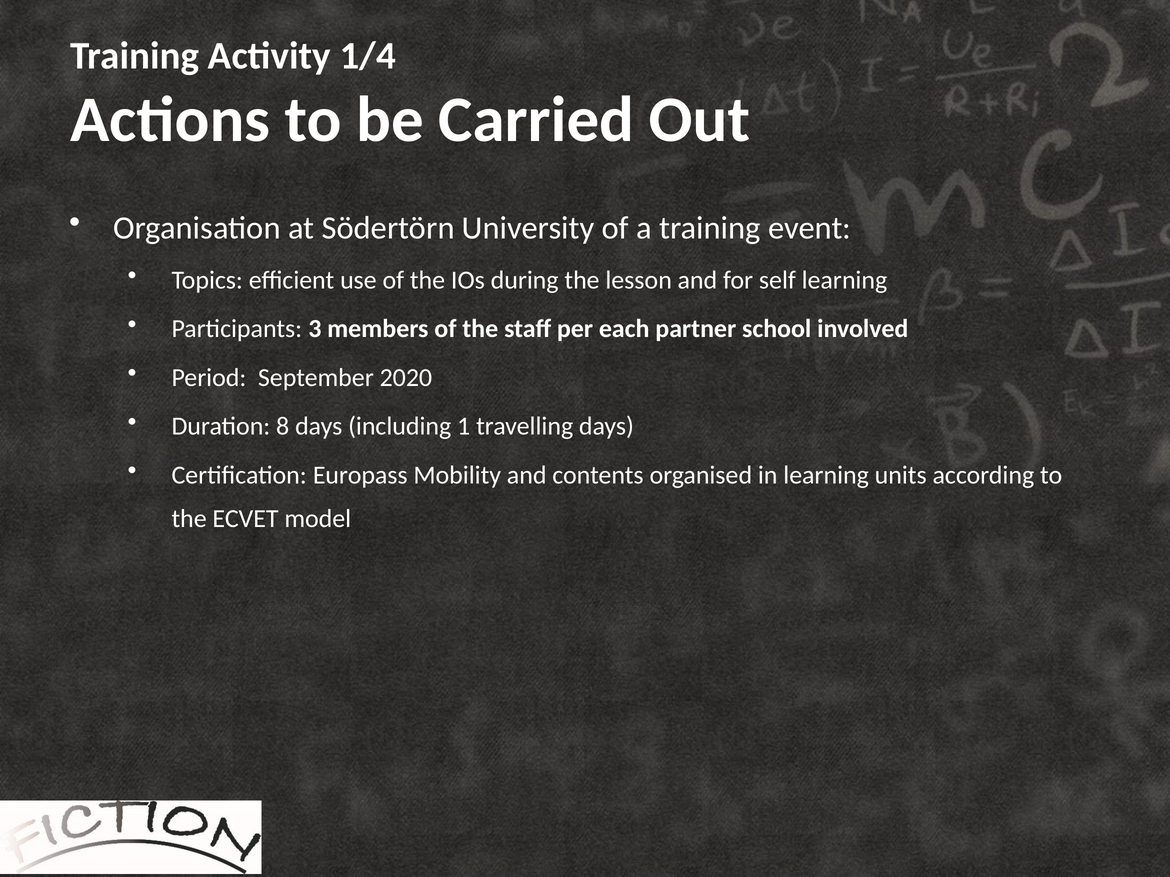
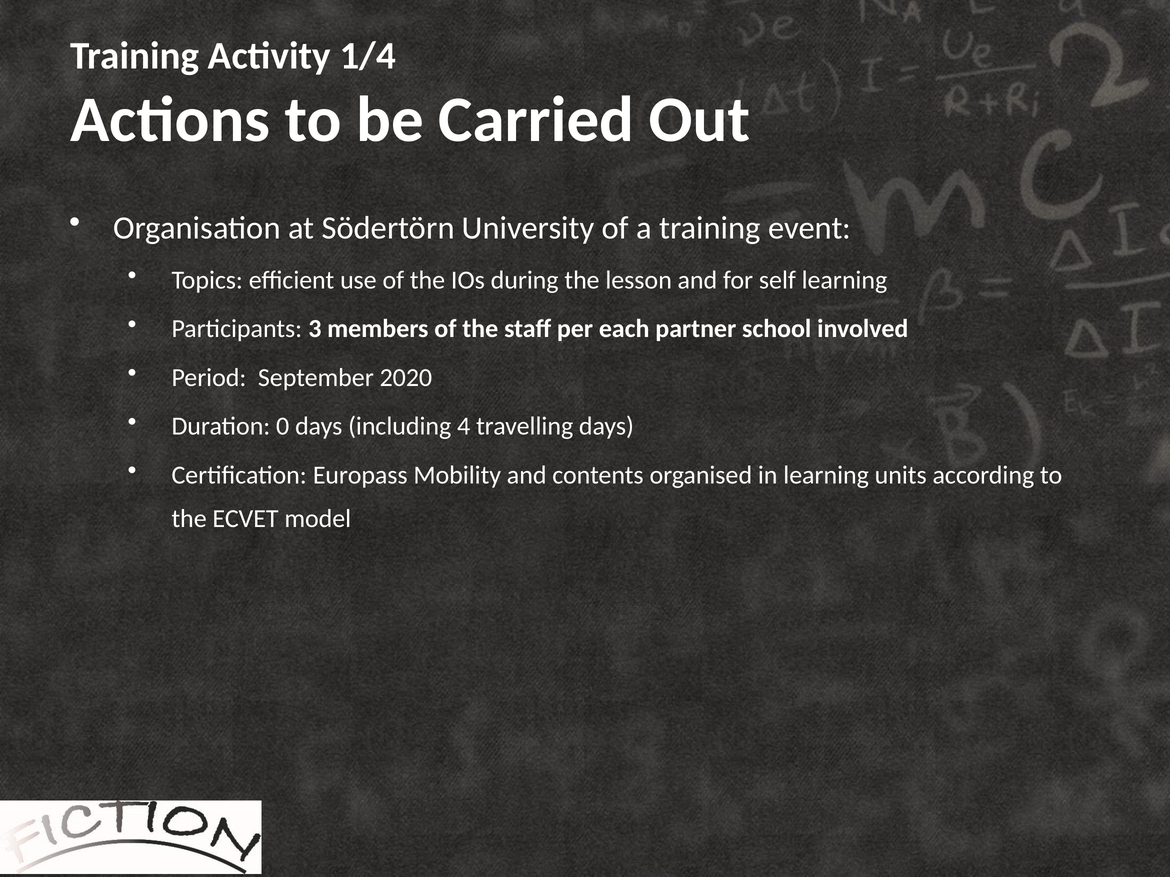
8: 8 -> 0 (283, 427)
1: 1 -> 4 (464, 427)
